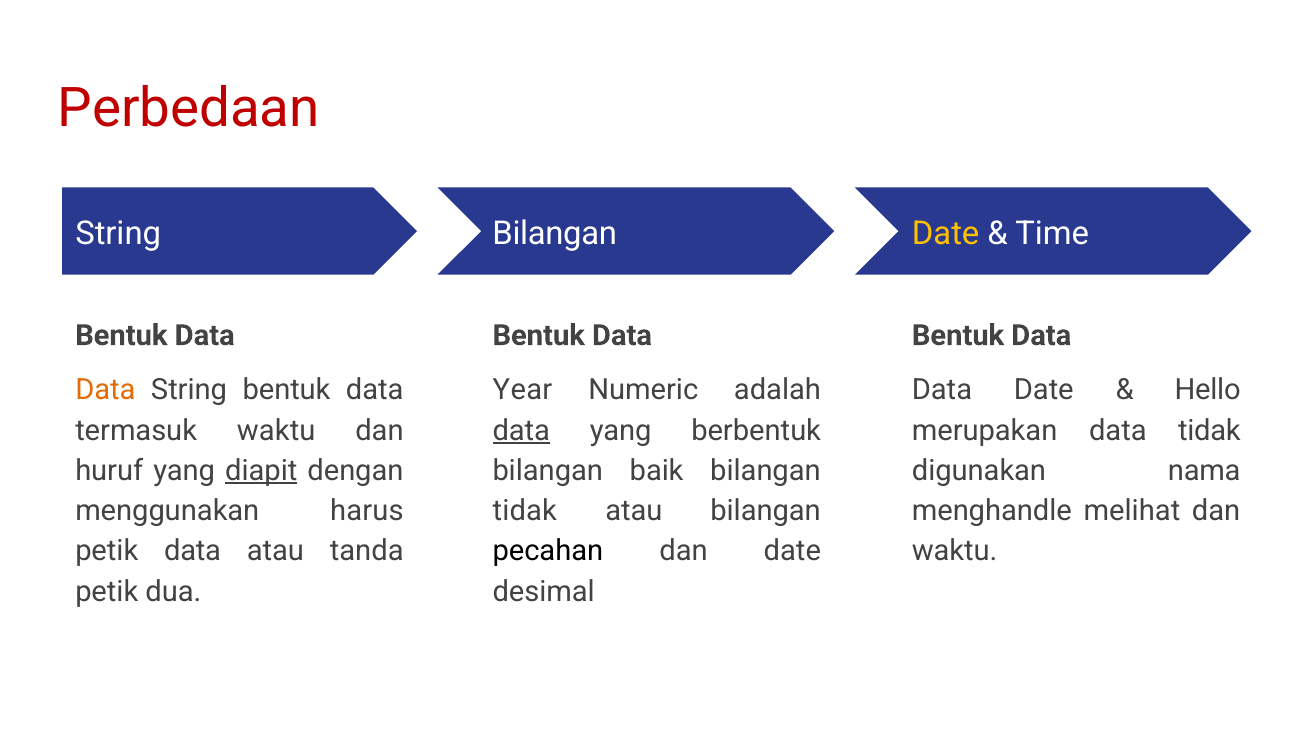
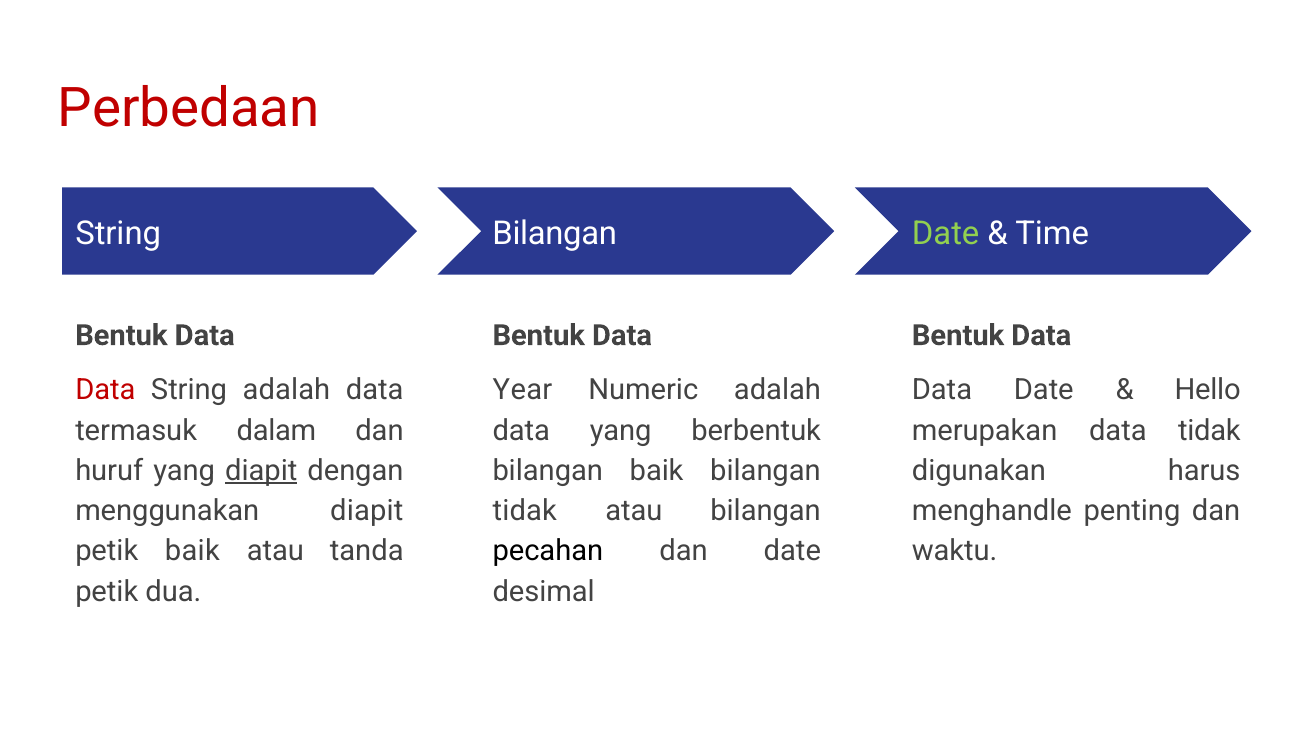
Date colour: yellow -> light green (946, 233)
Data colour: orange -> red (105, 390)
String bentuk: bentuk -> adalah (286, 390)
termasuk waktu: waktu -> dalam (276, 431)
data underline: present -> none (521, 431)
nama: nama -> harus (1204, 471)
menggunakan harus: harus -> diapit (367, 511)
melihat: melihat -> penting (1132, 511)
petik data: data -> baik (192, 551)
